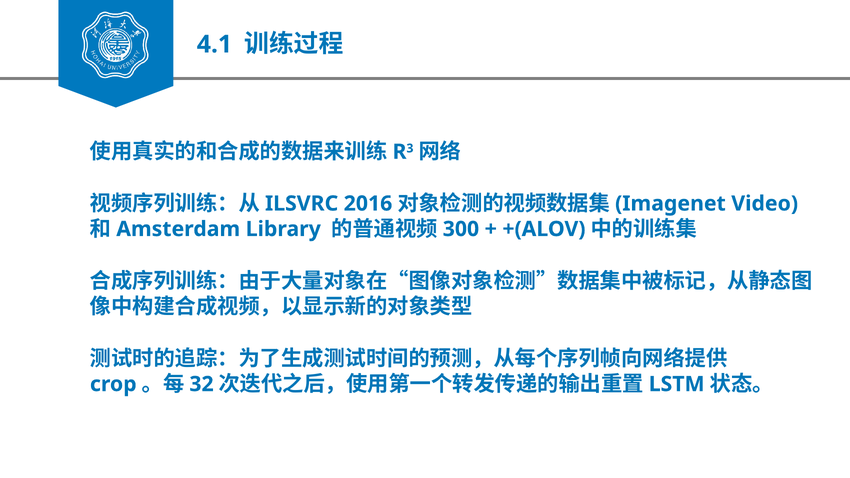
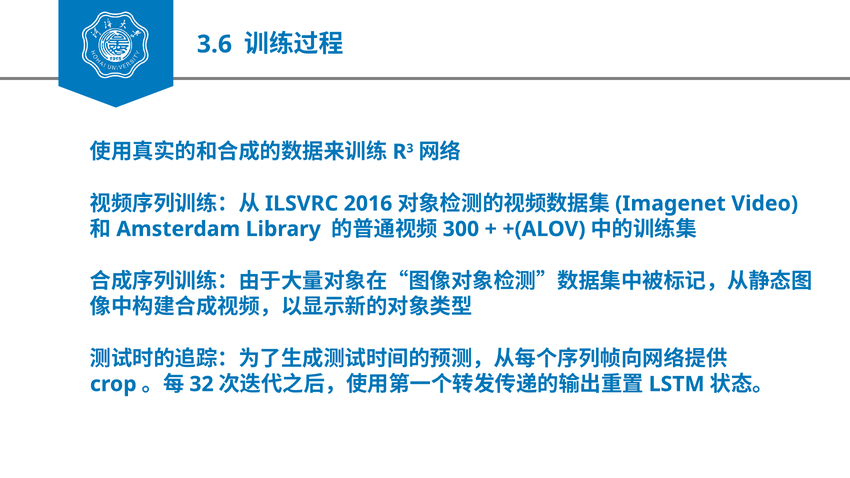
4.1: 4.1 -> 3.6 (214, 44)
